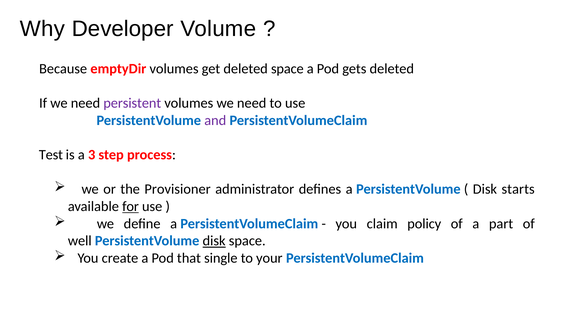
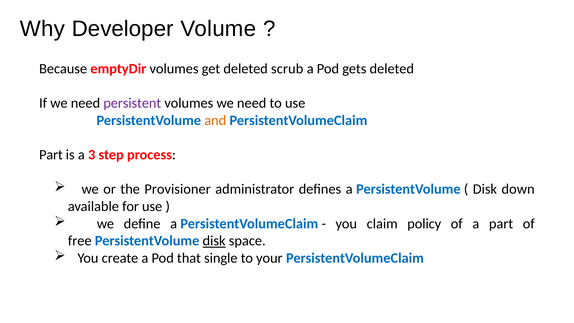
deleted space: space -> scrub (287, 69)
and colour: purple -> orange (215, 120)
Test: Test -> Part (51, 155)
starts: starts -> down (518, 189)
for underline: present -> none (131, 206)
well: well -> free (80, 241)
